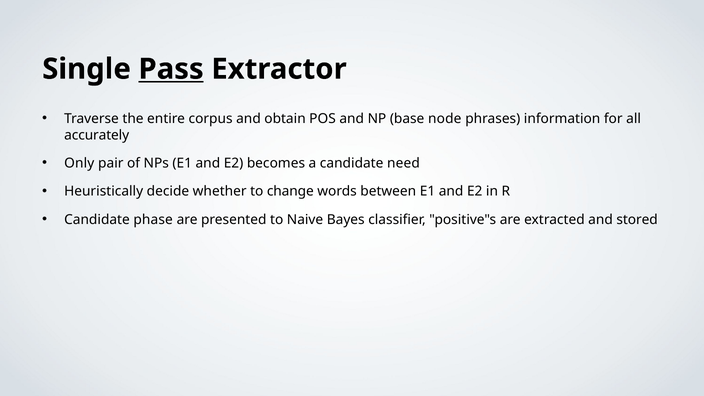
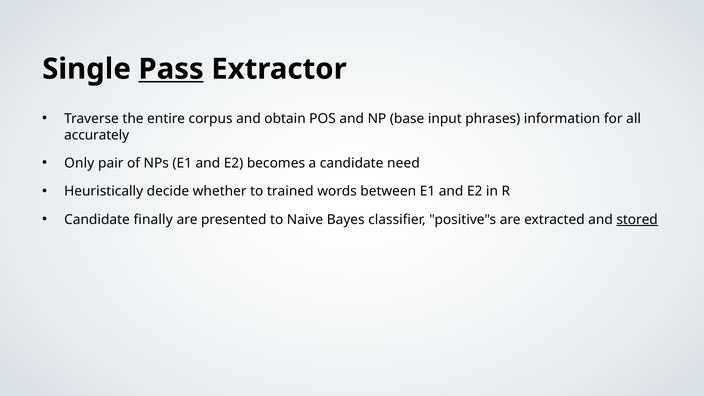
node: node -> input (445, 119)
change: change -> trained (290, 191)
phase: phase -> finally (153, 220)
stored underline: none -> present (637, 220)
